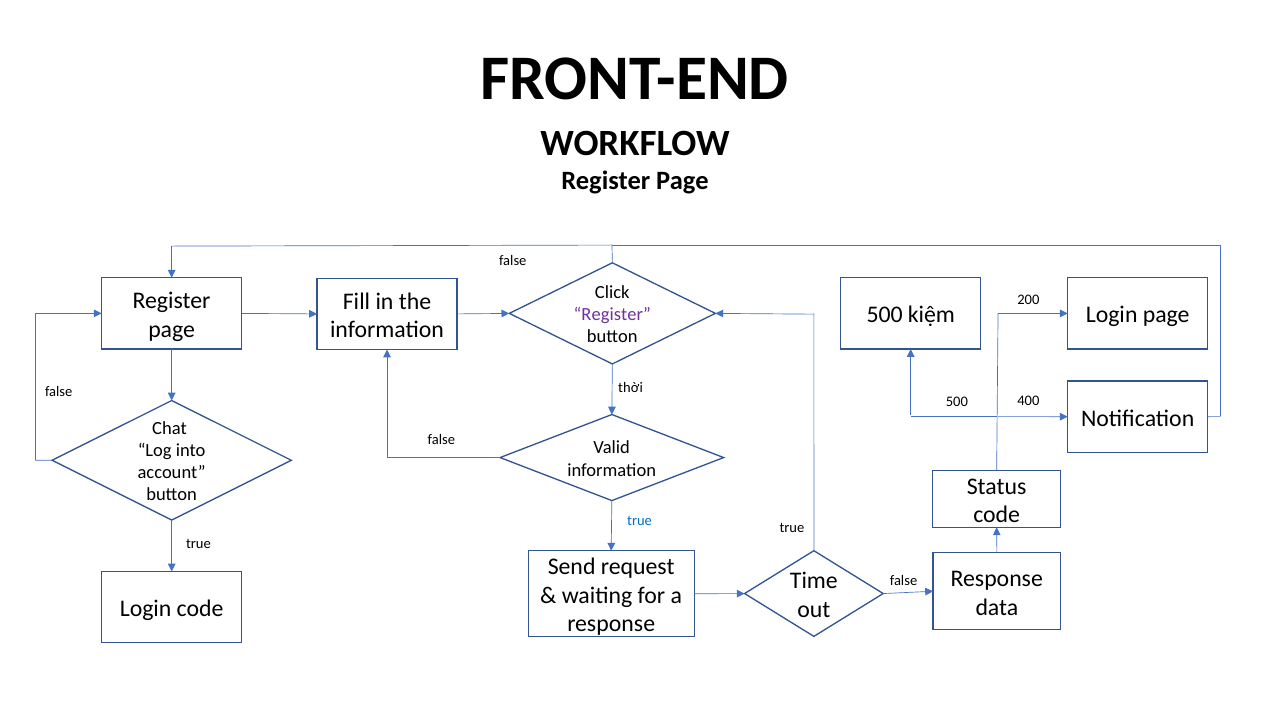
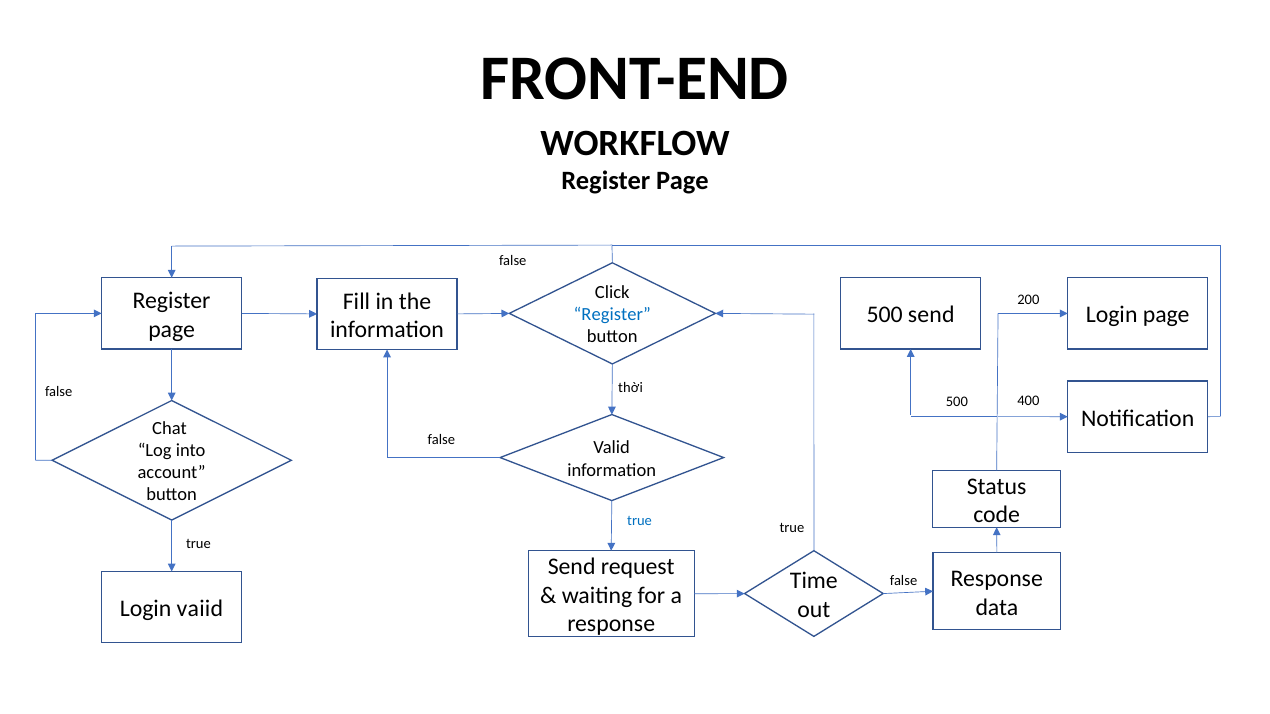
500 kiệm: kiệm -> send (931, 315)
Register colour: purple -> blue (612, 315)
Login code: code -> vaiid (200, 609)
